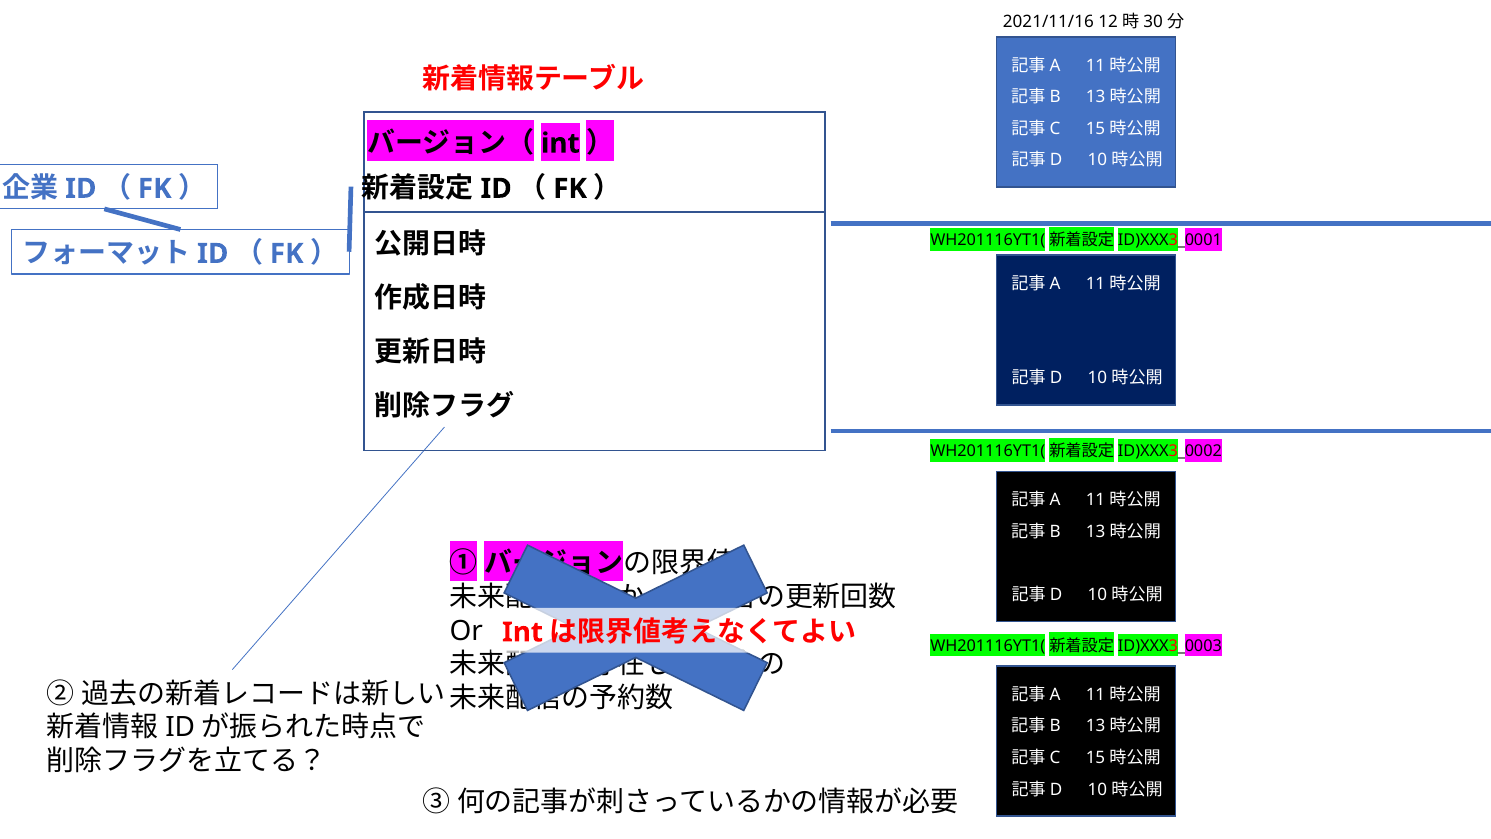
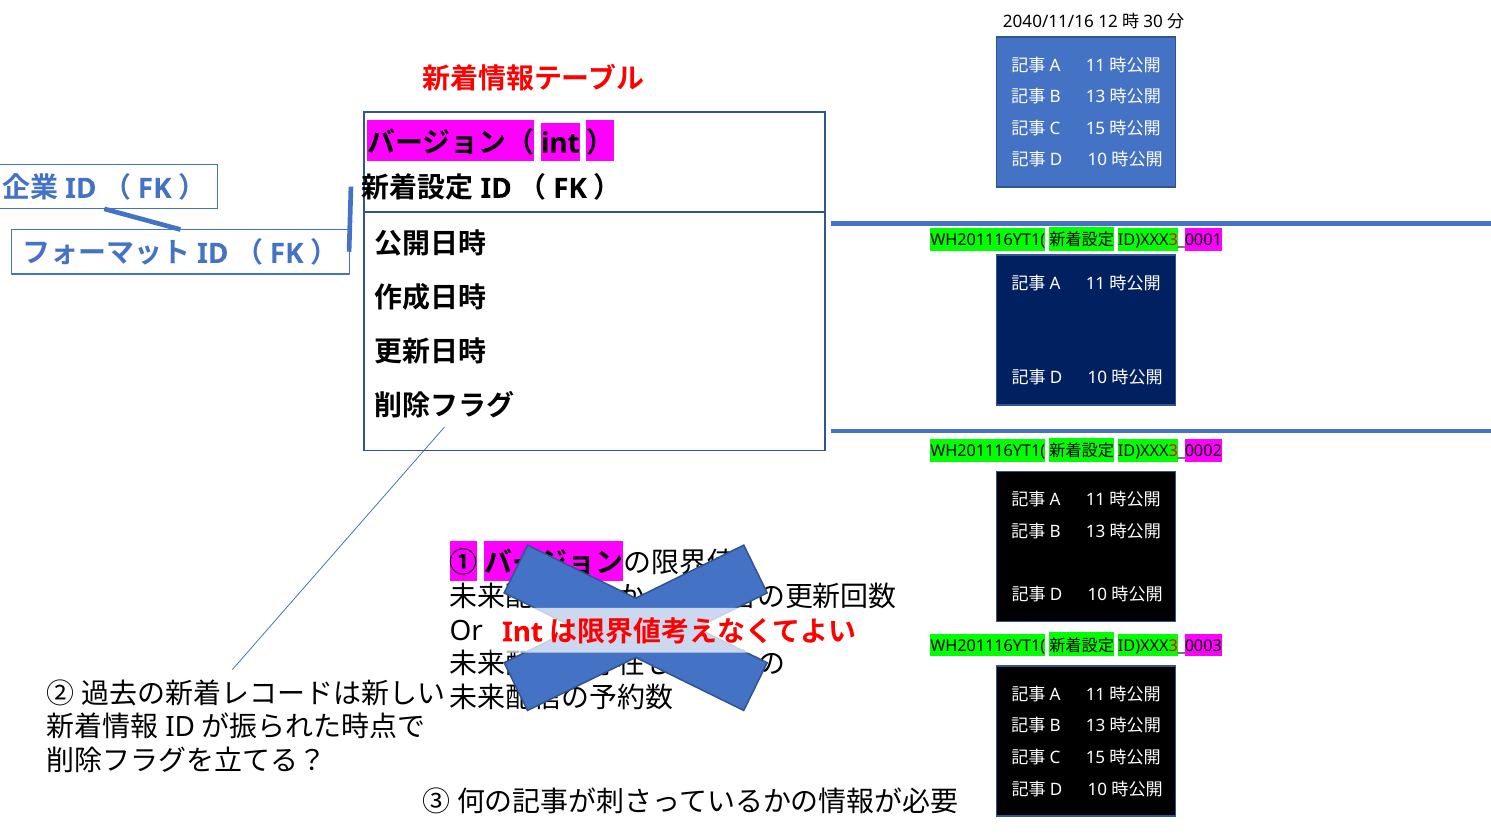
2021/11/16: 2021/11/16 -> 2040/11/16 (1048, 22)
